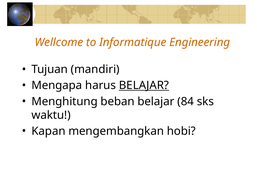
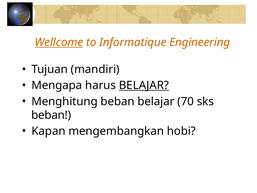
Wellcome underline: none -> present (59, 42)
84: 84 -> 70 (186, 101)
waktu: waktu -> beban (51, 115)
